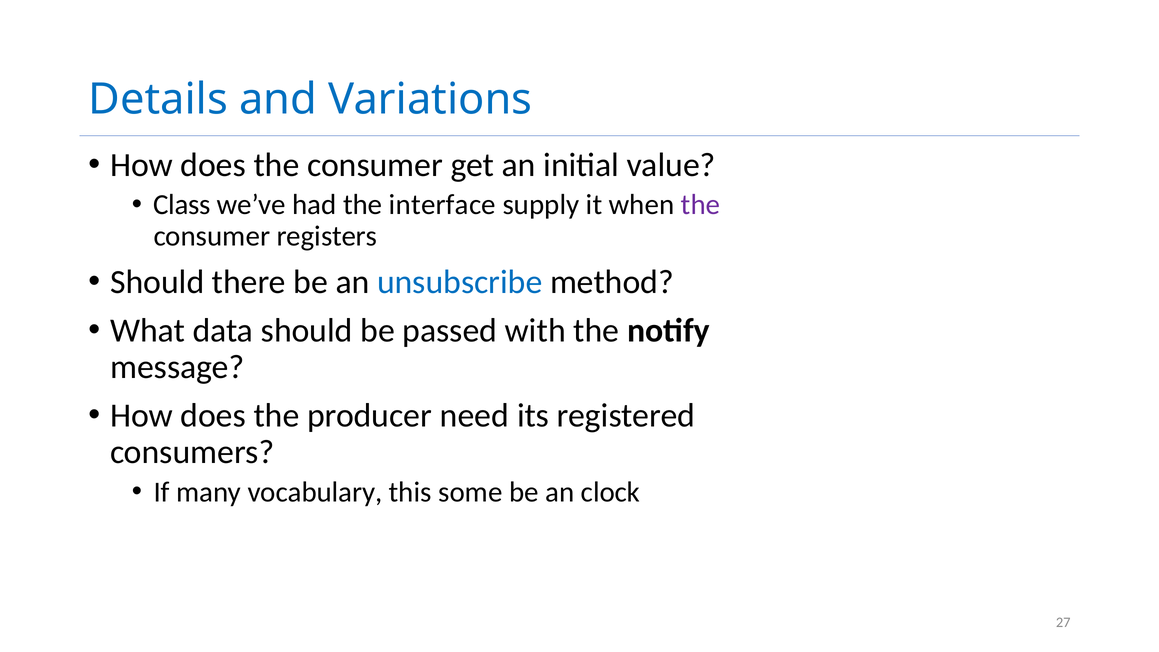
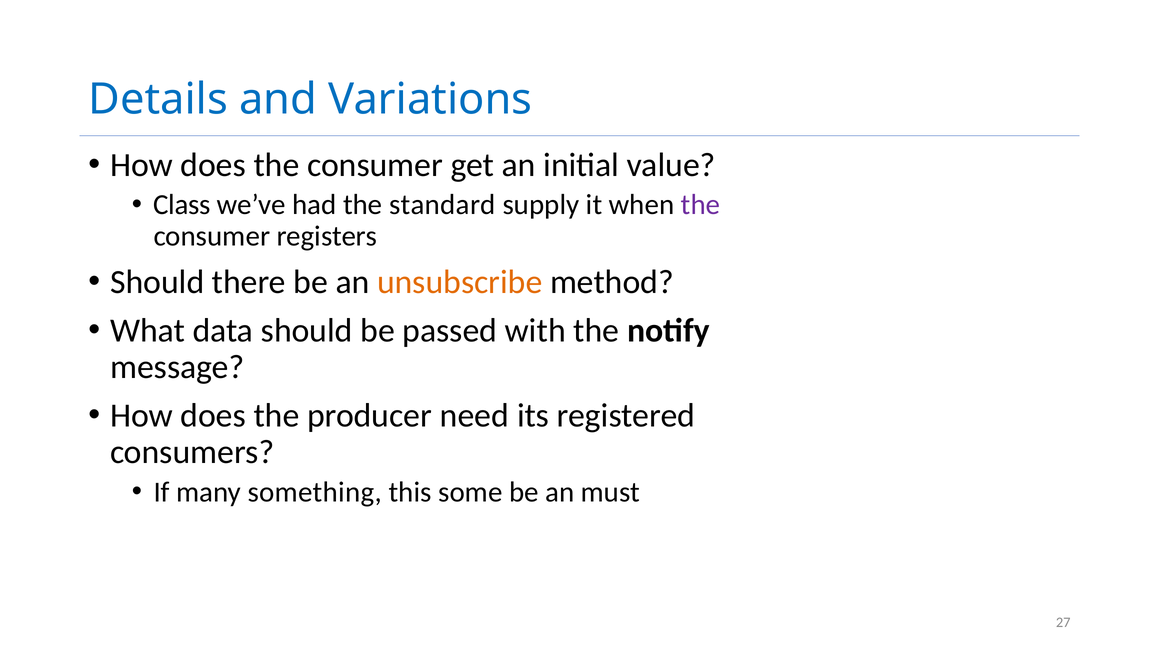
interface: interface -> standard (442, 205)
unsubscribe colour: blue -> orange (460, 282)
vocabulary: vocabulary -> something (315, 492)
clock: clock -> must (610, 492)
